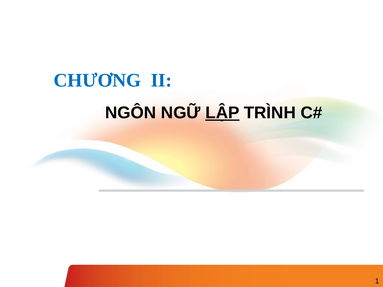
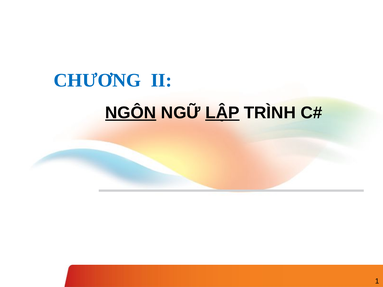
NGÔN underline: none -> present (131, 113)
